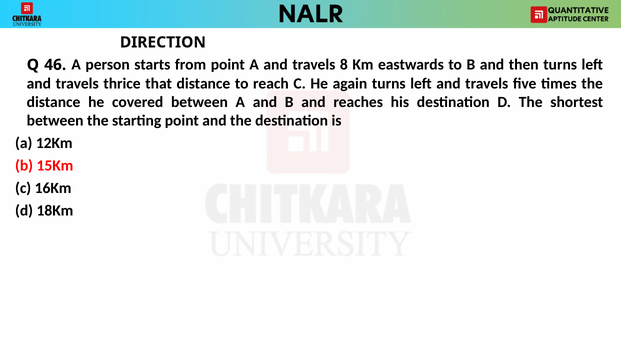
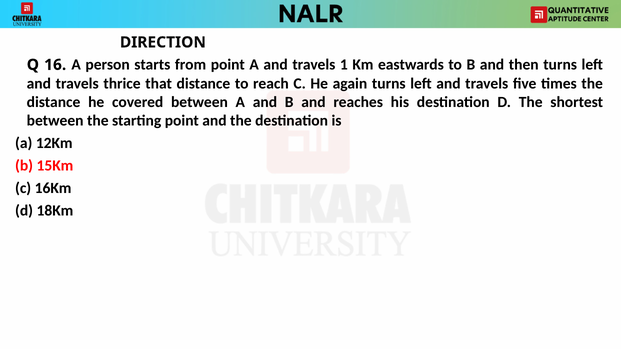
46: 46 -> 16 (55, 65)
8: 8 -> 1 (344, 65)
